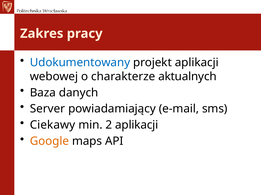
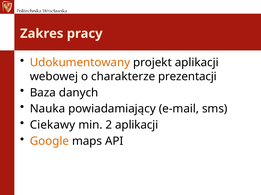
Udokumentowany colour: blue -> orange (80, 63)
aktualnych: aktualnych -> prezentacji (187, 77)
Server: Server -> Nauka (48, 109)
